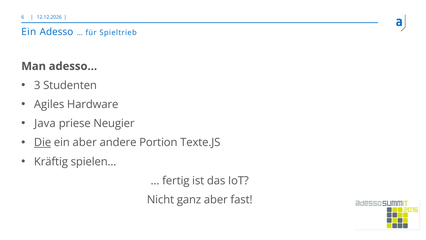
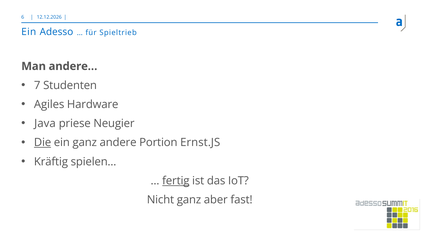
adesso…: adesso… -> andere… (73, 66)
3: 3 -> 7 (37, 85)
ein aber: aber -> ganz (85, 142)
Texte.JS: Texte.JS -> Ernst.JS (200, 142)
fertig underline: none -> present (176, 180)
